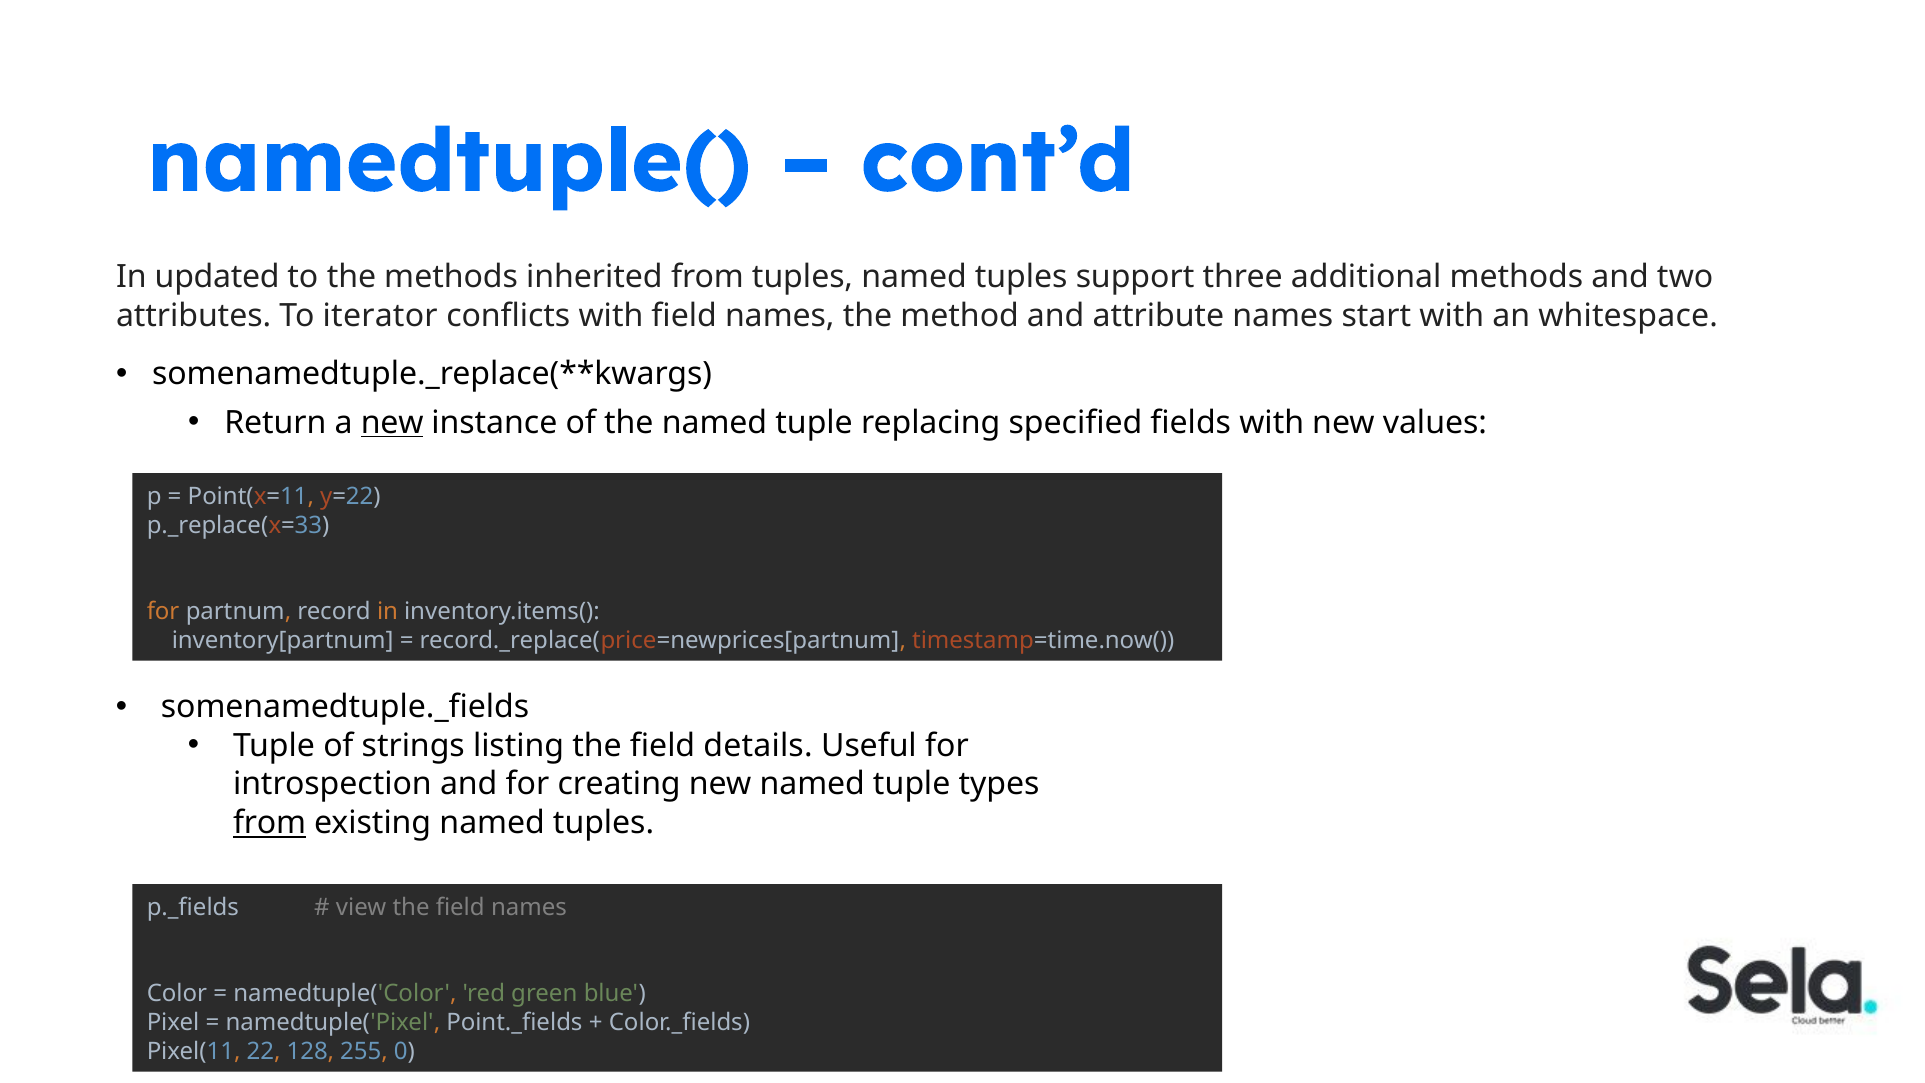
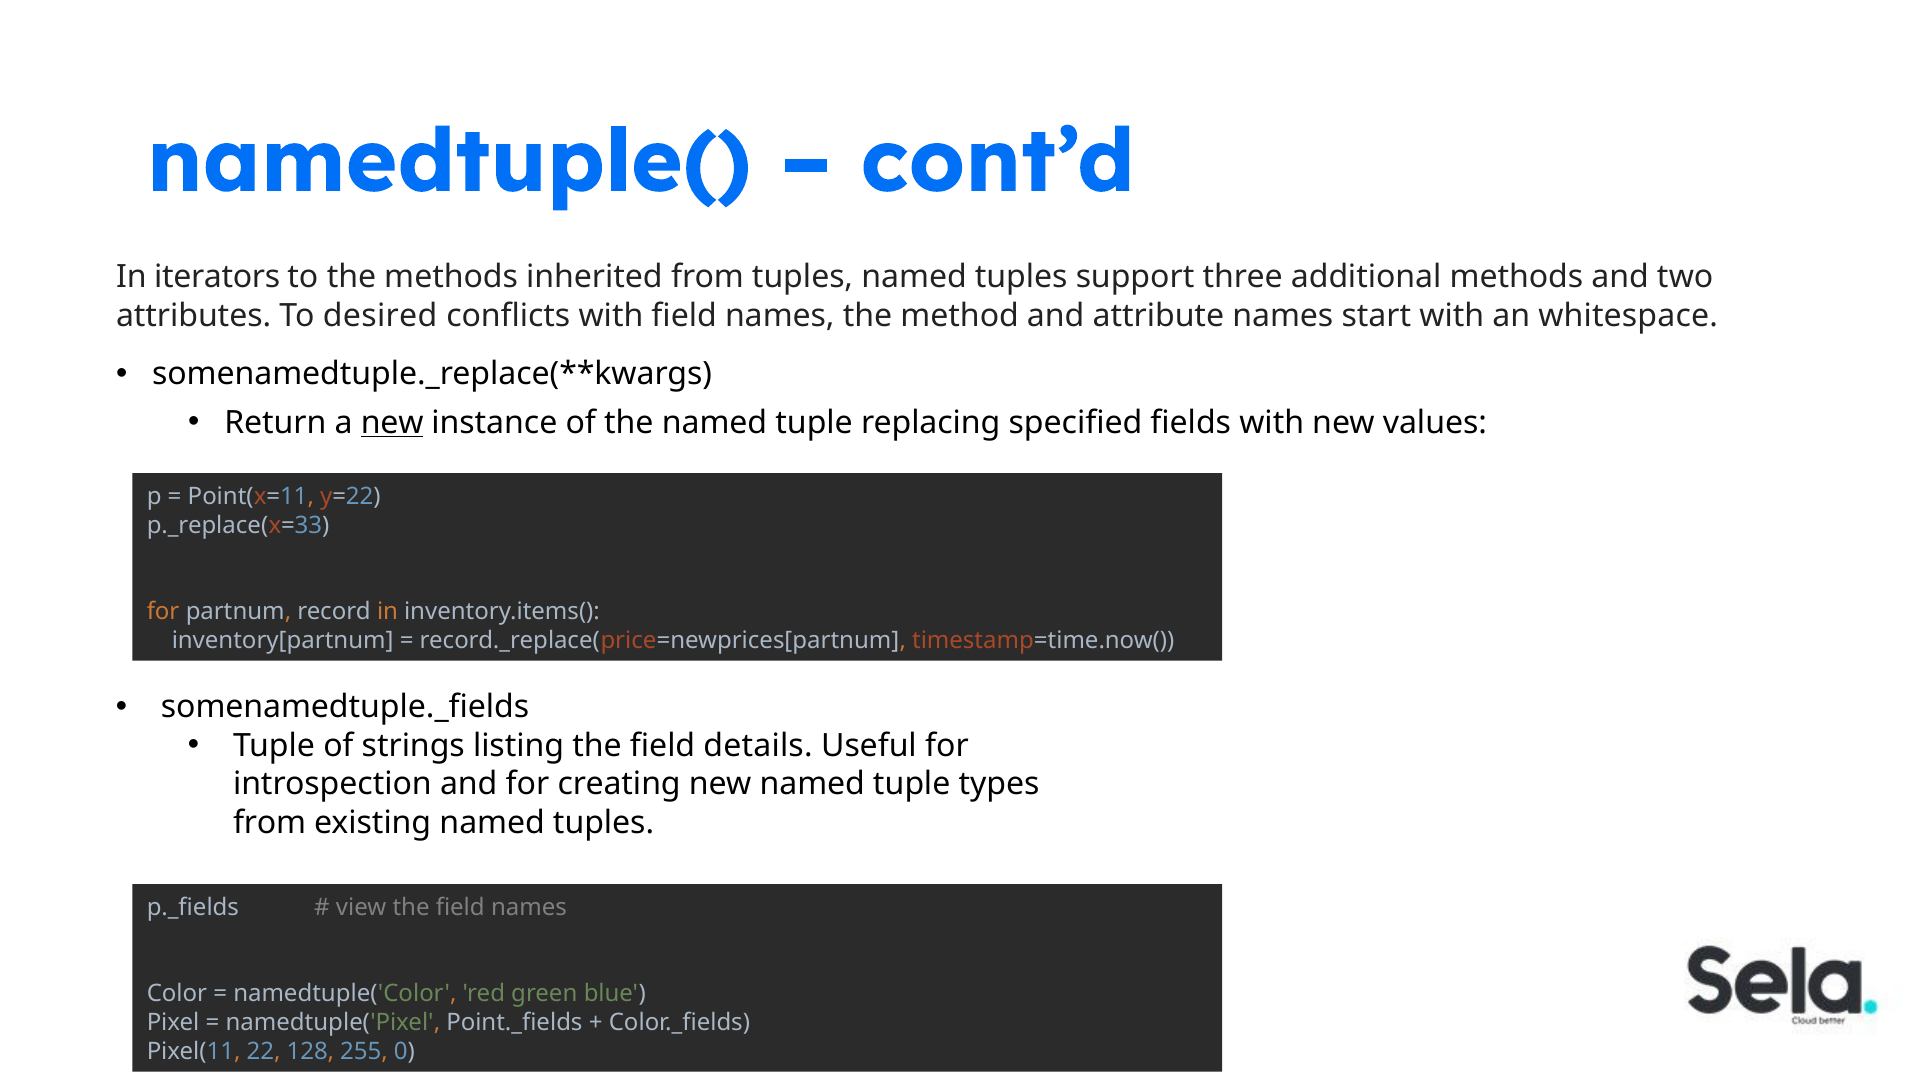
updated: updated -> iterators (217, 277)
iterator: iterator -> desired (380, 316)
from underline: present -> none (270, 823)
